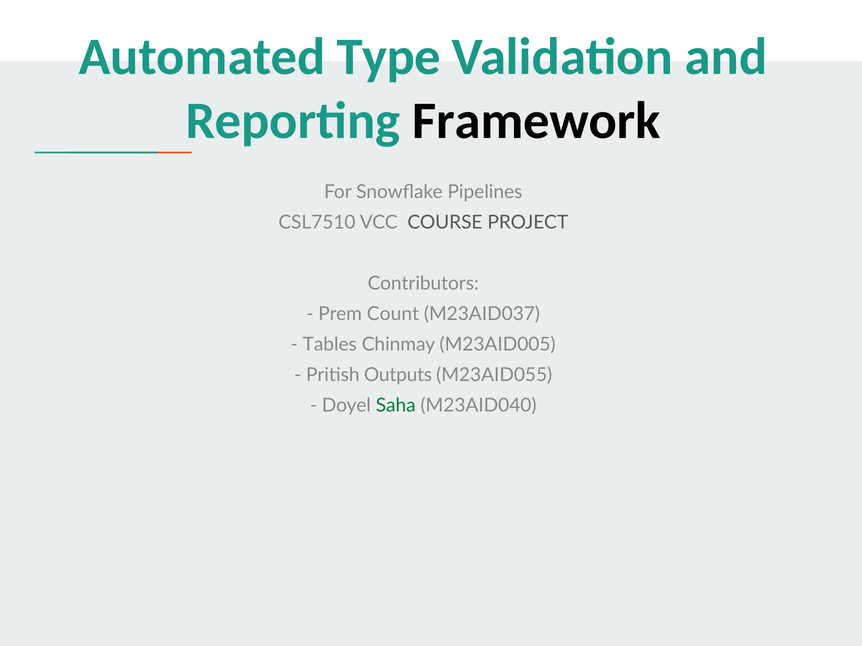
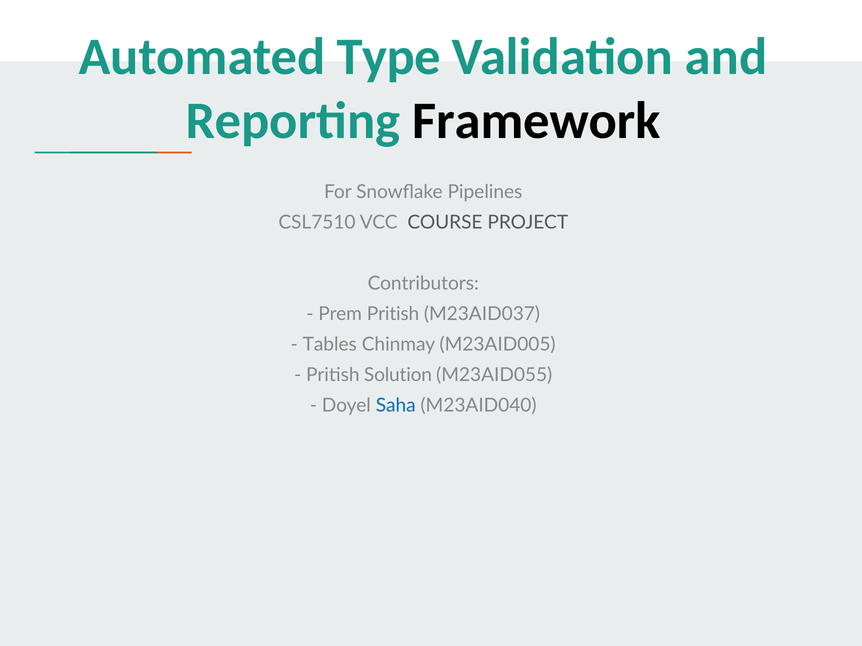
Prem Count: Count -> Pritish (393, 314)
Outputs: Outputs -> Solution (398, 375)
Saha colour: green -> blue (396, 406)
